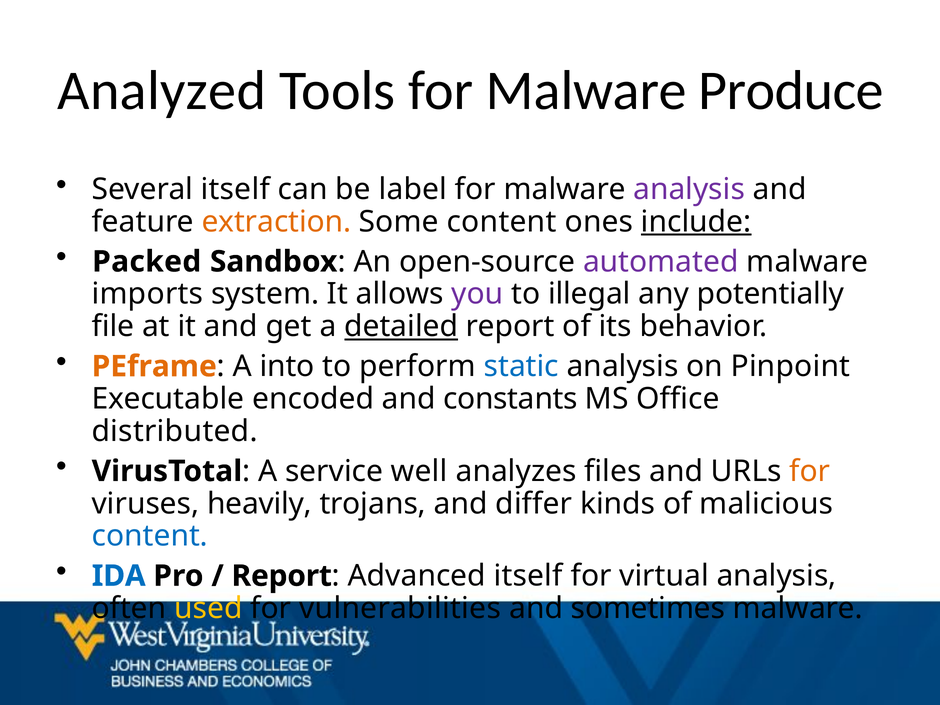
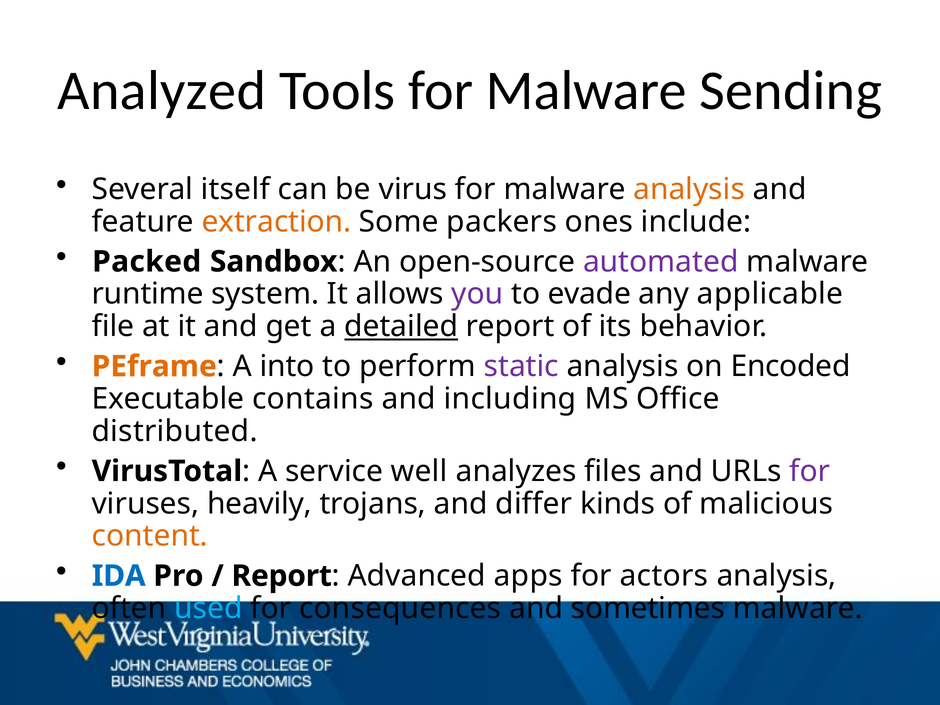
Produce: Produce -> Sending (791, 91)
label: label -> virus (413, 189)
analysis colour: purple -> orange (689, 189)
Some content: content -> packers (502, 222)
include underline: present -> none (696, 222)
imports: imports -> runtime (148, 294)
illegal: illegal -> evade (589, 294)
potentially: potentially -> applicable (770, 294)
static colour: blue -> purple (521, 366)
Pinpoint: Pinpoint -> Encoded (791, 366)
encoded: encoded -> contains (313, 399)
constants: constants -> including (510, 399)
for colour: orange -> purple (810, 471)
content colour: blue -> orange (150, 536)
Advanced itself: itself -> apps (528, 576)
virtual: virtual -> actors (664, 576)
used colour: yellow -> light blue (208, 608)
vulnerabilities: vulnerabilities -> consequences (400, 608)
